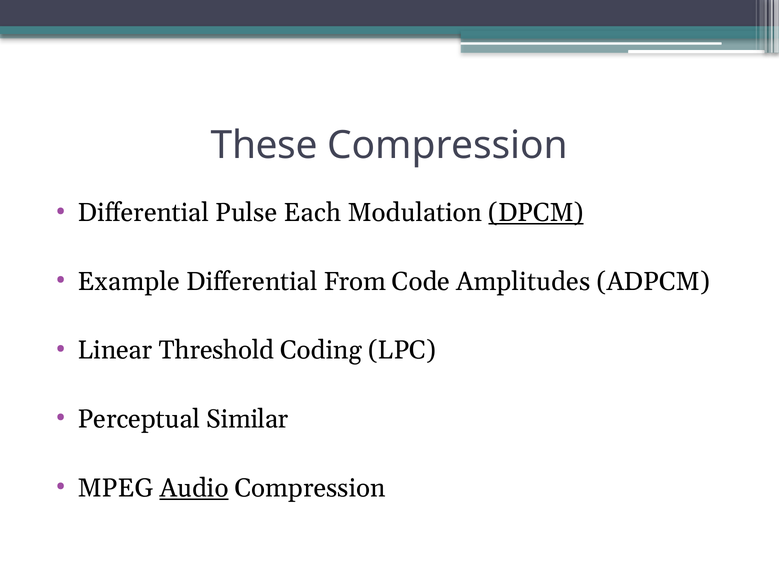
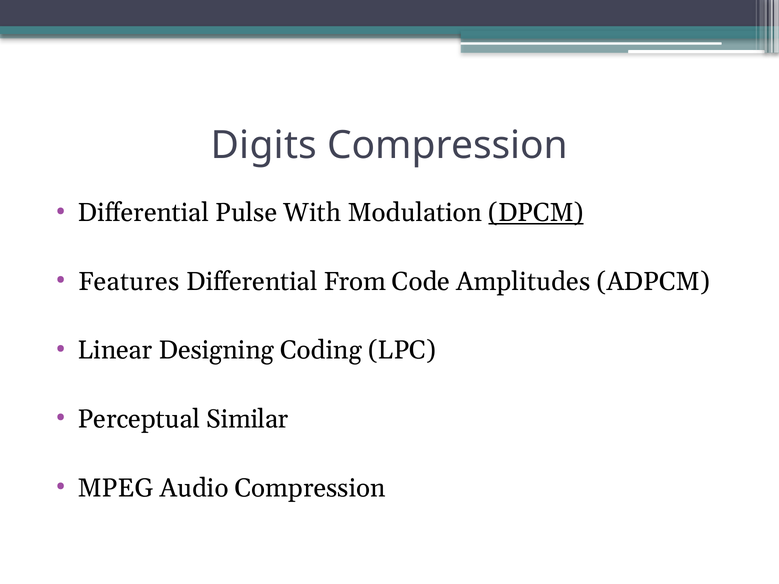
These: These -> Digits (264, 146)
Each: Each -> With (312, 213)
Example: Example -> Features (129, 282)
Threshold: Threshold -> Designing (216, 351)
Audio underline: present -> none (194, 488)
